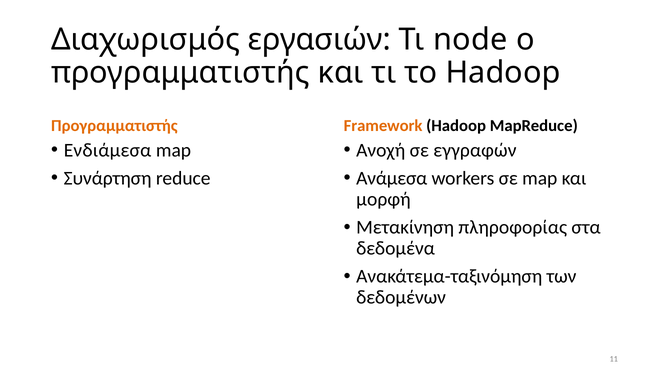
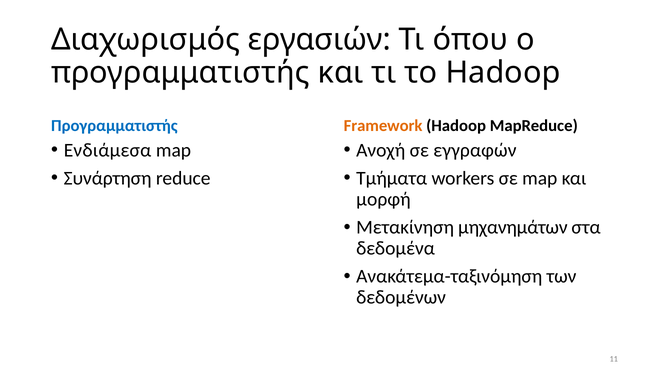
node: node -> όπου (470, 40)
Προγραμματιστής colour: orange -> blue (114, 126)
Ανάμεσα: Ανάμεσα -> Τμήματα (392, 178)
πληροφορίας: πληροφορίας -> μηχανημάτων (513, 228)
